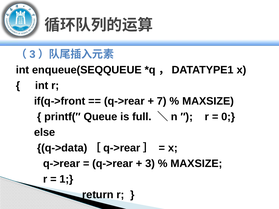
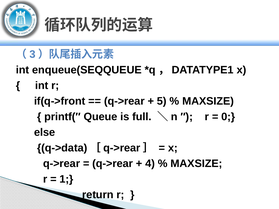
7: 7 -> 5 (162, 101)
3: 3 -> 4 (150, 164)
